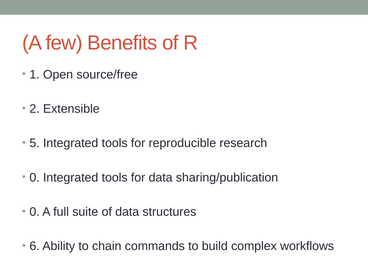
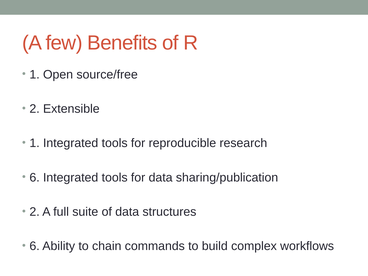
5: 5 -> 1 (35, 143)
0: 0 -> 6 (35, 177)
0: 0 -> 2 (35, 212)
